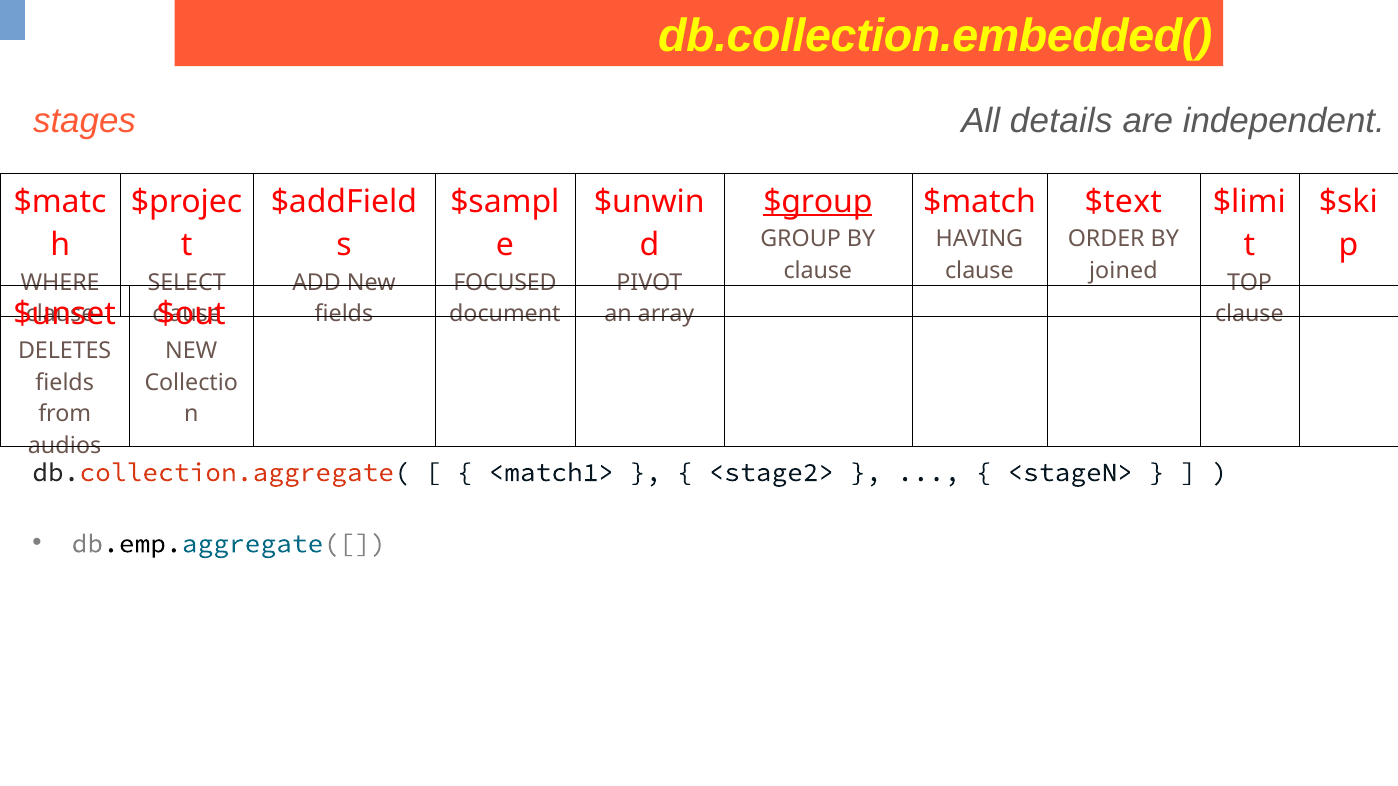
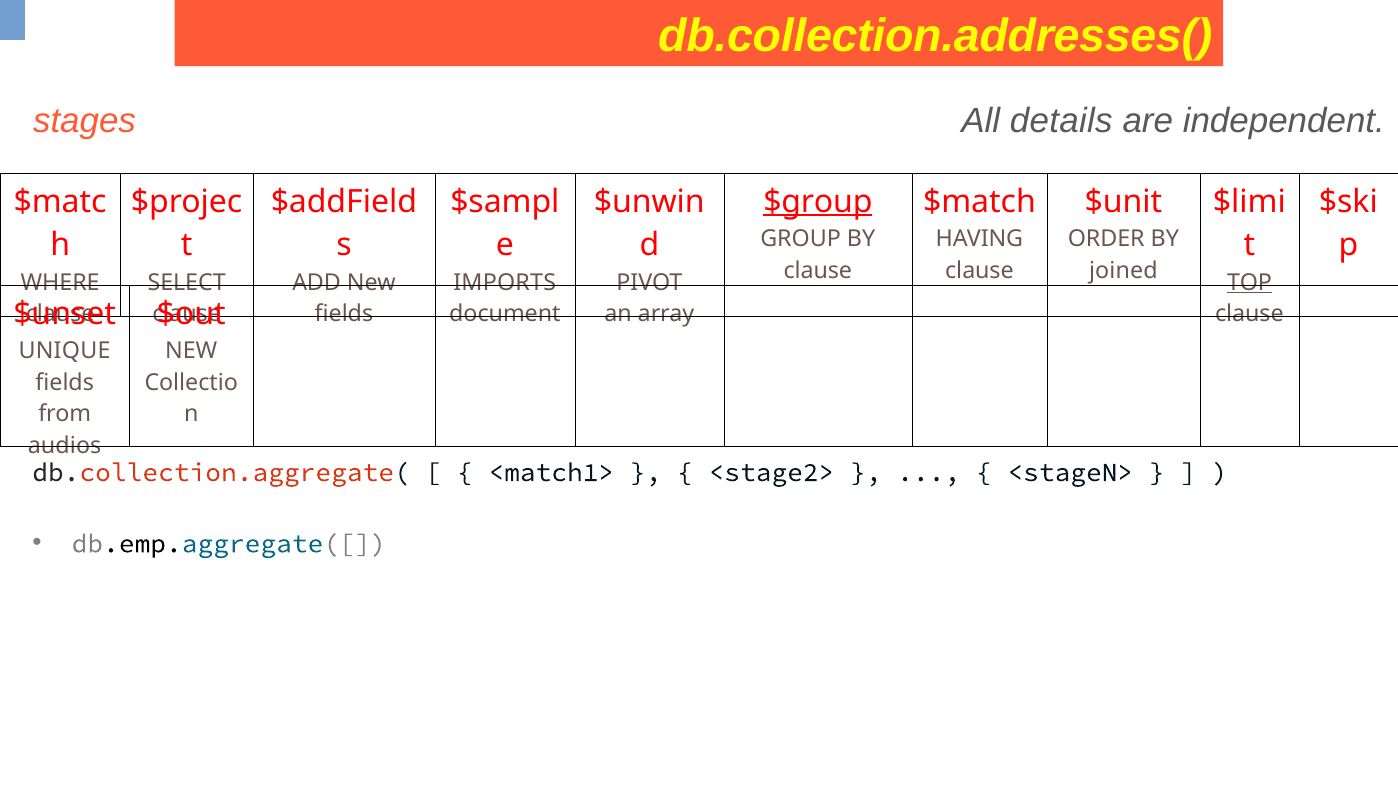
db.collection.embedded(: db.collection.embedded( -> db.collection.addresses( (935, 36)
$text: $text -> $unit (1123, 202)
FOCUSED: FOCUSED -> IMPORTS (505, 283)
TOP underline: none -> present (1250, 283)
DELETES: DELETES -> UNIQUE (65, 351)
